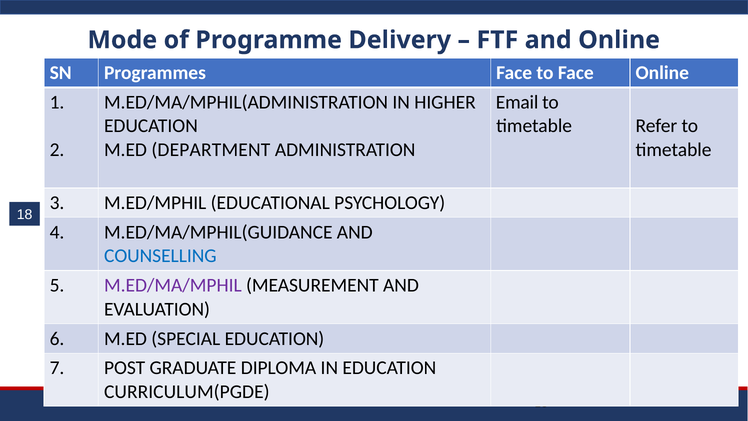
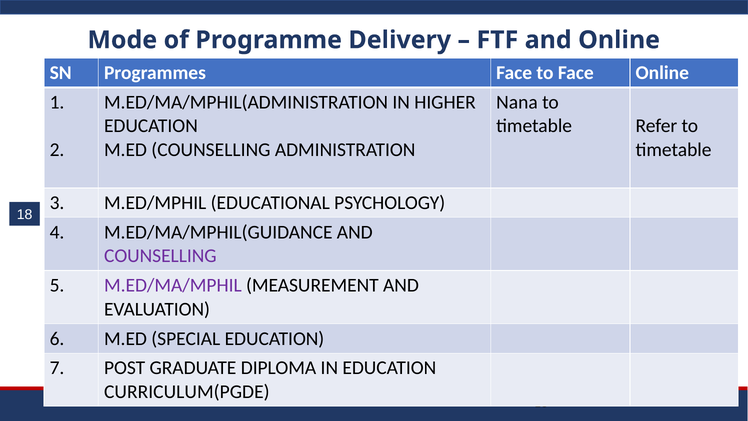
Email: Email -> Nana (517, 102)
M.ED DEPARTMENT: DEPARTMENT -> COUNSELLING (211, 150)
COUNSELLING colour: blue -> purple (160, 256)
